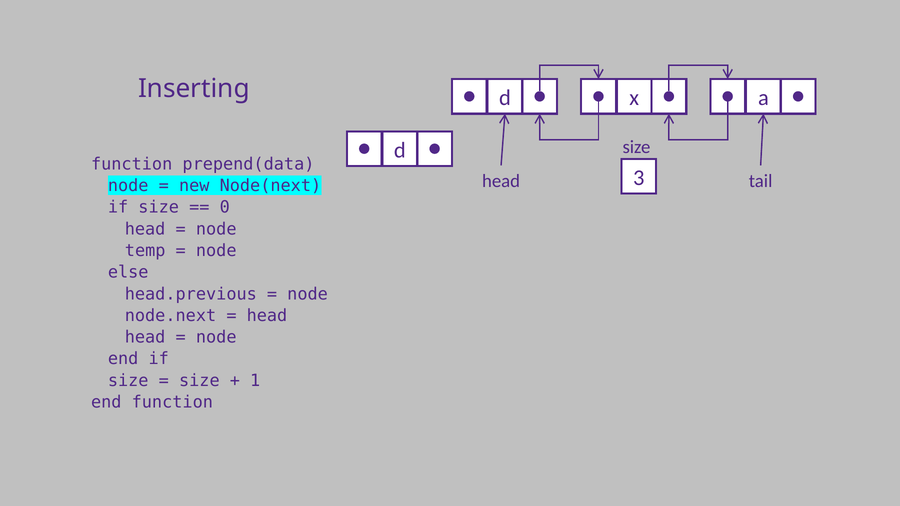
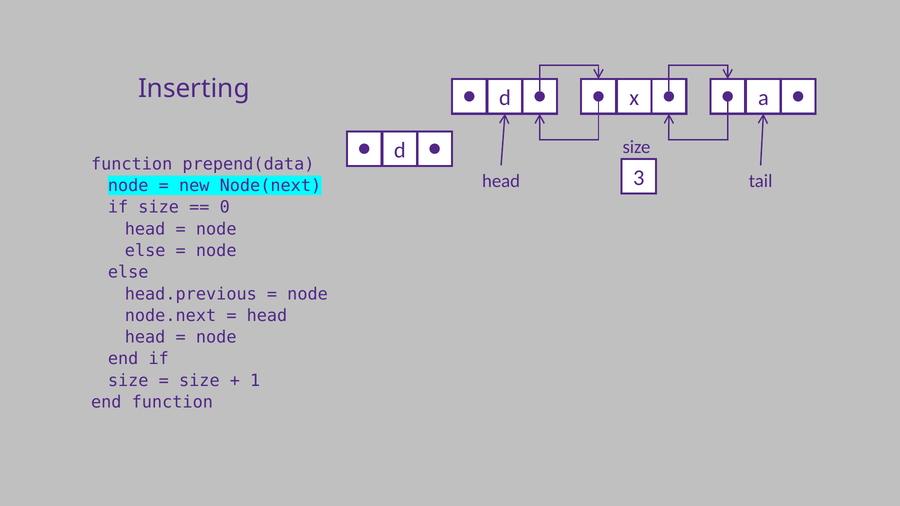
temp: temp -> else (145, 251)
